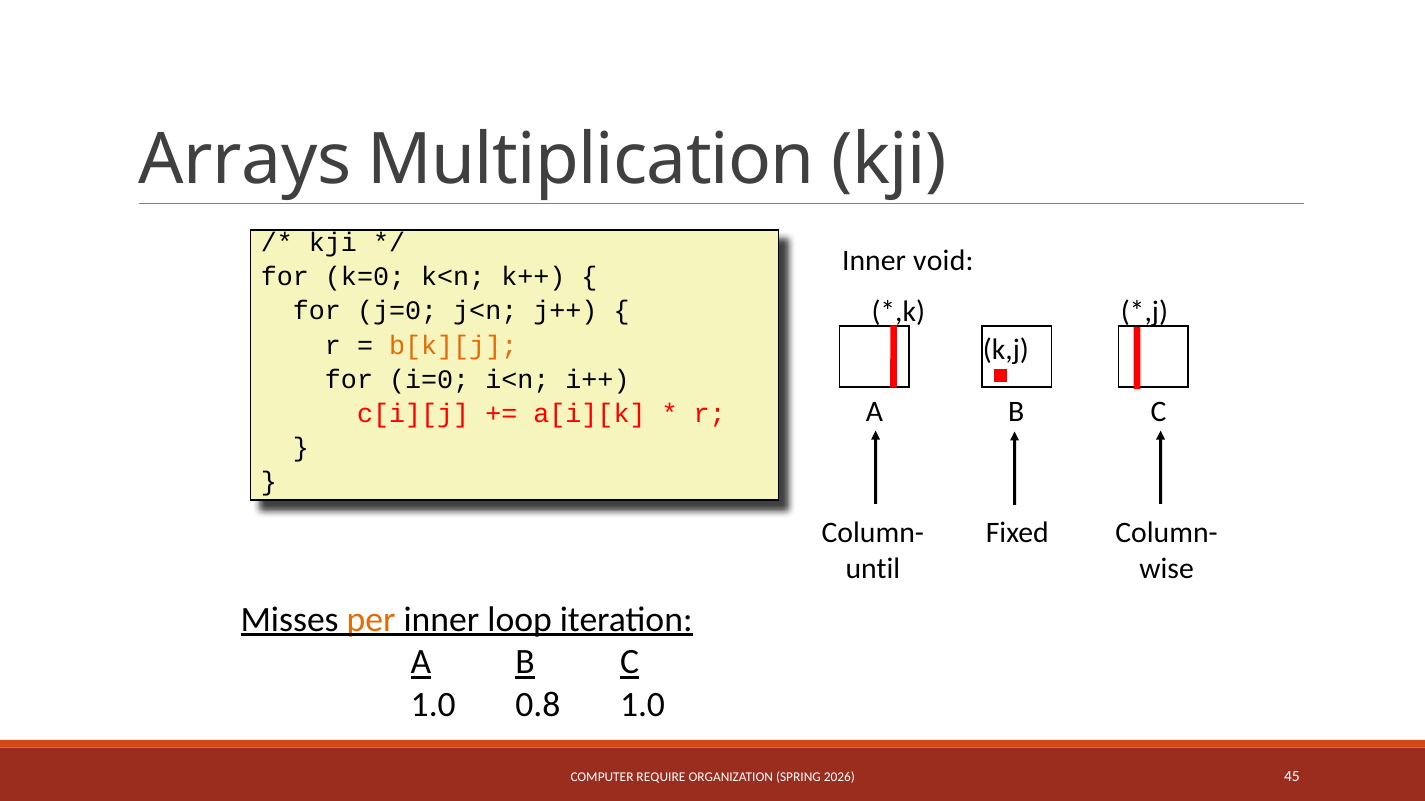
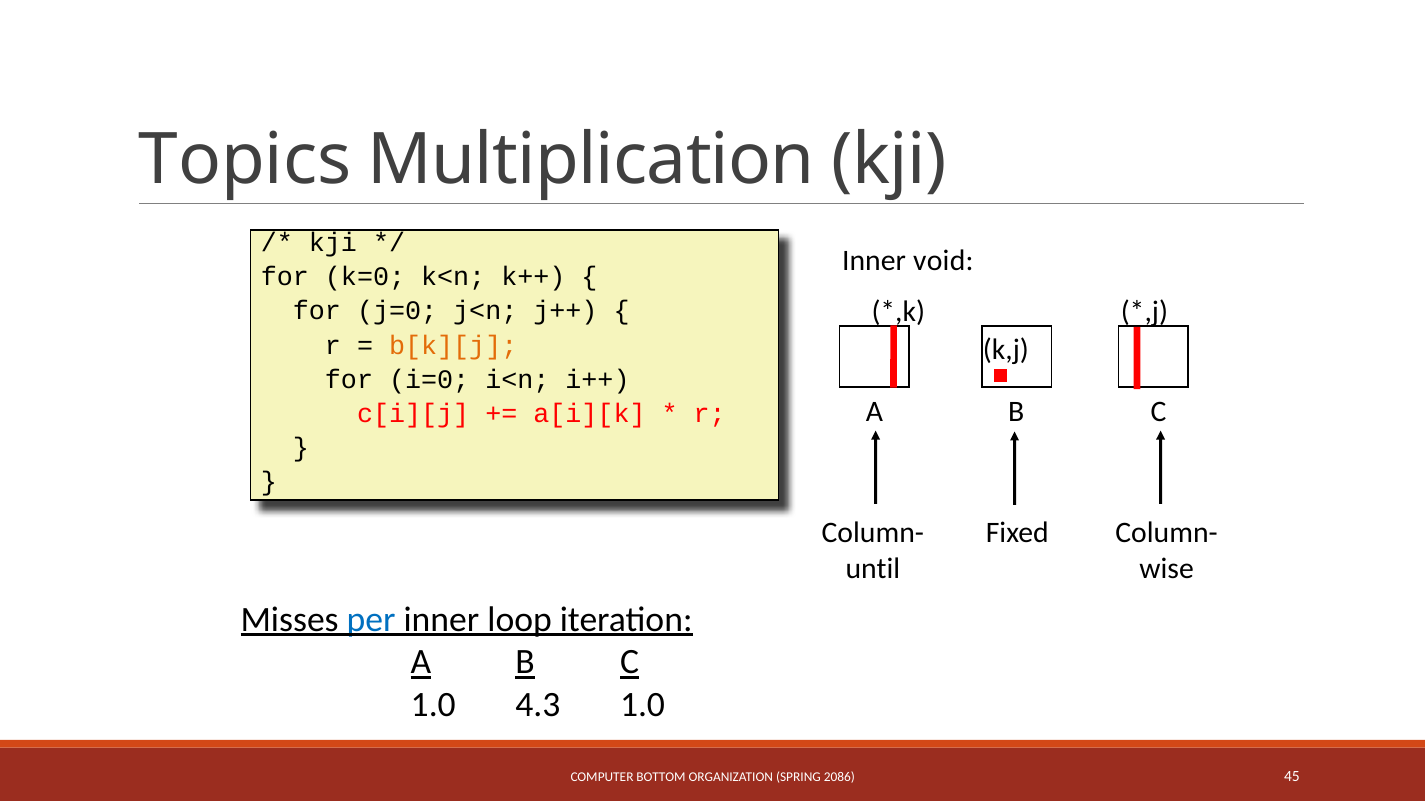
Arrays: Arrays -> Topics (245, 160)
per colour: orange -> blue (371, 620)
0.8: 0.8 -> 4.3 (538, 705)
REQUIRE: REQUIRE -> BOTTOM (661, 777)
2026: 2026 -> 2086 (839, 777)
